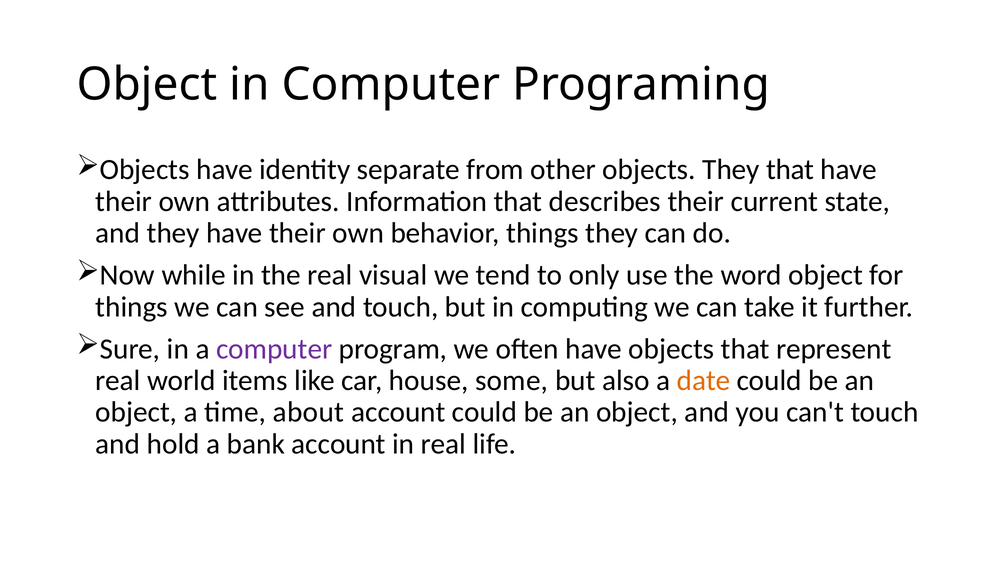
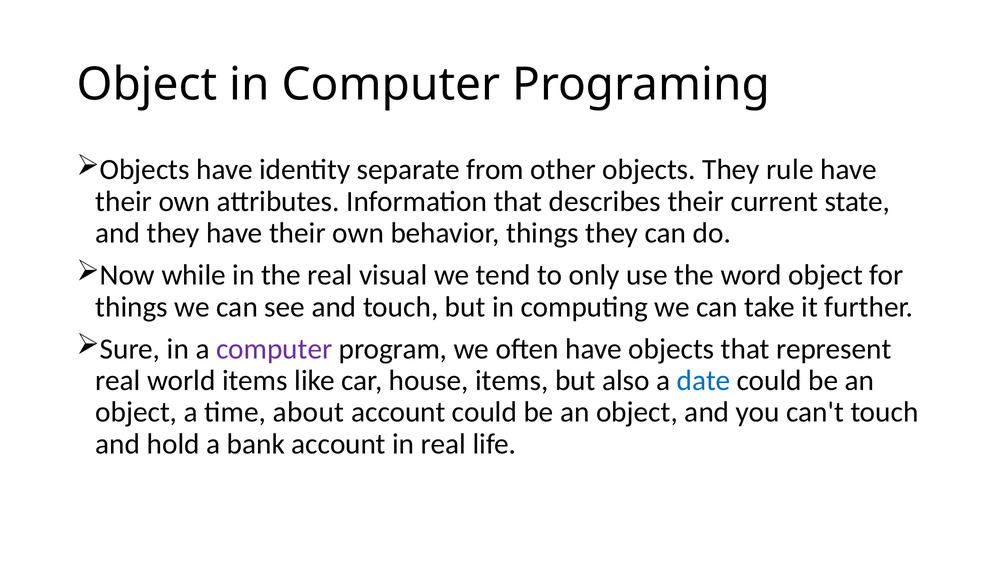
They that: that -> rule (790, 170)
house some: some -> items (512, 381)
date colour: orange -> blue (704, 381)
